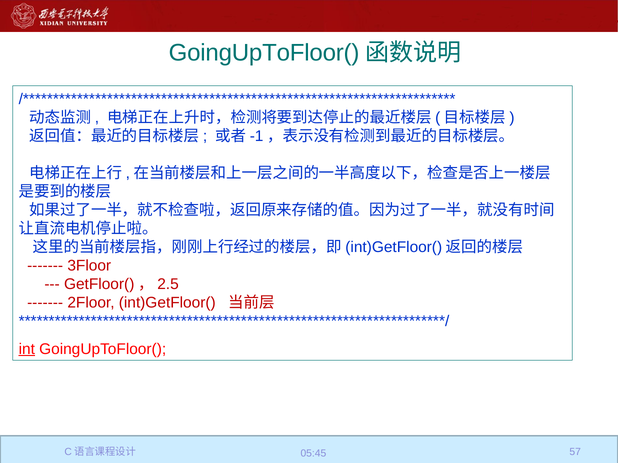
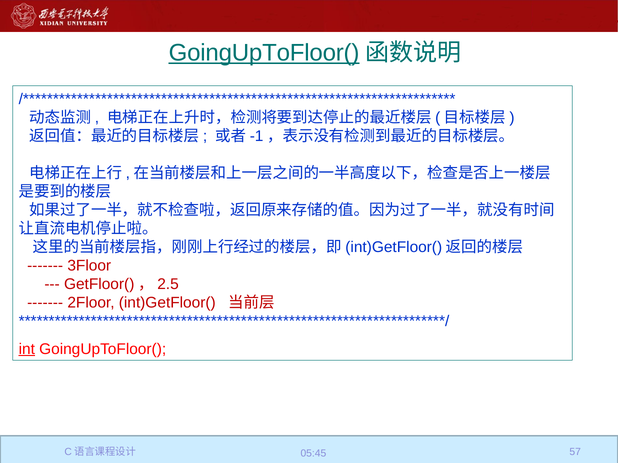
GoingUpToFloor( underline: none -> present (264, 53)
